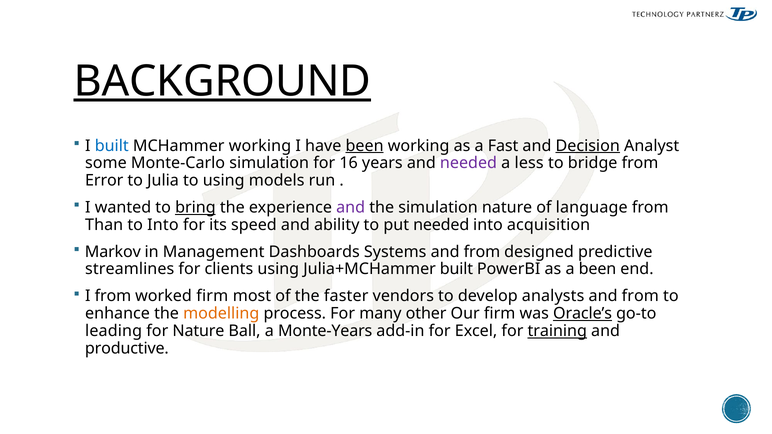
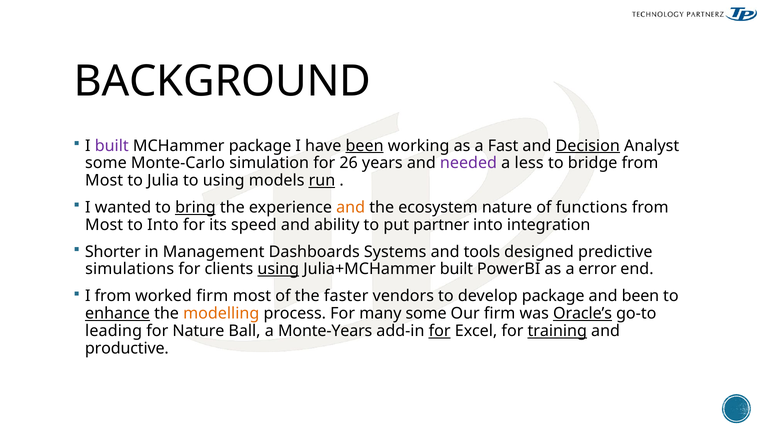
BACKGROUND underline: present -> none (222, 81)
built colour: blue -> purple (112, 146)
MCHammer working: working -> package (260, 146)
16: 16 -> 26 (349, 163)
Error: Error -> Most (104, 181)
run underline: none -> present (322, 181)
and colour: purple -> orange (351, 208)
the simulation: simulation -> ecosystem (438, 208)
language: language -> functions (592, 208)
Than: Than -> Most (104, 225)
put needed: needed -> partner (441, 225)
acquisition: acquisition -> integration (549, 225)
Markov: Markov -> Shorter (113, 252)
Systems and from: from -> tools (482, 252)
streamlines: streamlines -> simulations (130, 269)
using underline: none -> present (278, 269)
a been: been -> error (597, 269)
develop analysts: analysts -> package (553, 296)
from: from -> been (640, 296)
enhance underline: none -> present (118, 314)
many other: other -> some (426, 314)
for underline: none -> present (440, 331)
